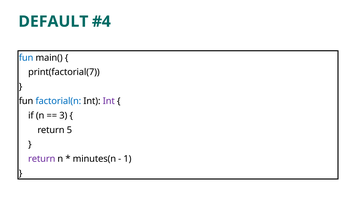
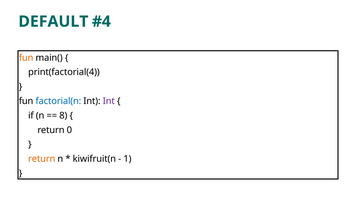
fun colour: blue -> orange (26, 58)
print(factorial(7: print(factorial(7 -> print(factorial(4 (64, 72)
3: 3 -> 8 (63, 116)
5: 5 -> 0 (69, 130)
return colour: purple -> orange (42, 159)
minutes(n: minutes(n -> kiwifruit(n (94, 159)
